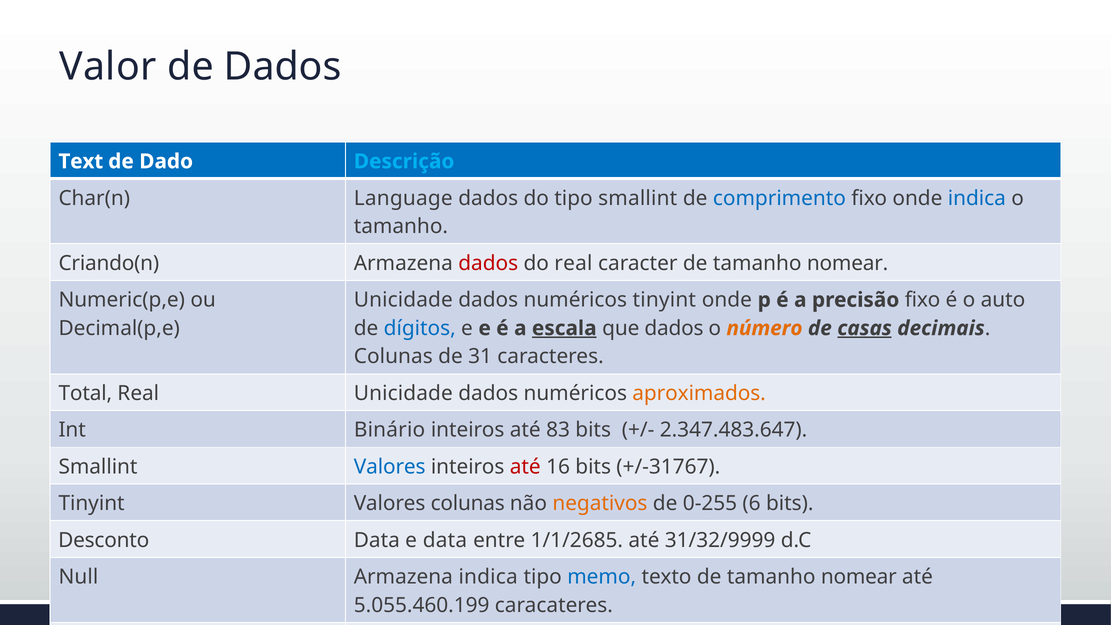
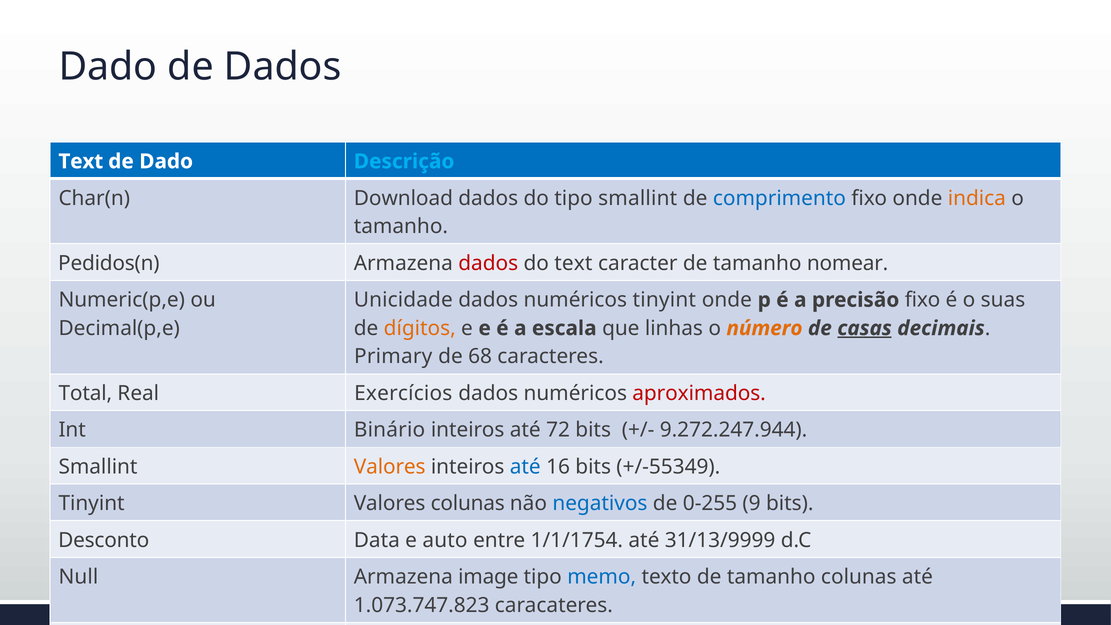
Valor: Valor -> Dado (108, 67)
Language: Language -> Download (403, 198)
indica colour: blue -> orange (977, 198)
Criando(n: Criando(n -> Pedidos(n (109, 263)
do real: real -> text (573, 263)
auto: auto -> suas (1003, 300)
dígitos colour: blue -> orange (420, 328)
escala underline: present -> none (564, 328)
que dados: dados -> linhas (674, 328)
Colunas: Colunas -> Primary (393, 357)
31: 31 -> 68 (480, 357)
Real Unicidade: Unicidade -> Exercícios (403, 393)
aproximados colour: orange -> red (699, 393)
83: 83 -> 72 (558, 430)
2.347.483.647: 2.347.483.647 -> 9.272.247.944 (734, 430)
Valores colour: blue -> orange (390, 467)
até colour: red -> blue (525, 467)
+/-31767: +/-31767 -> +/-55349 (668, 467)
negativos colour: orange -> blue (600, 503)
6: 6 -> 9 (752, 503)
e data: data -> auto (445, 540)
1/1/2685: 1/1/2685 -> 1/1/1754 (577, 540)
31/32/9999: 31/32/9999 -> 31/13/9999 (720, 540)
Armazena indica: indica -> image (488, 577)
texto de tamanho nomear: nomear -> colunas (859, 577)
5.055.460.199: 5.055.460.199 -> 1.073.747.823 (422, 605)
